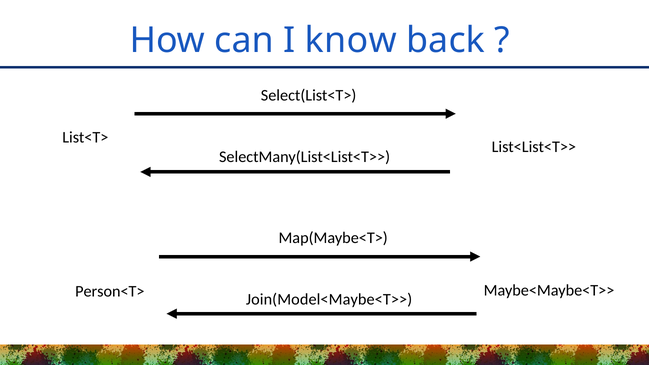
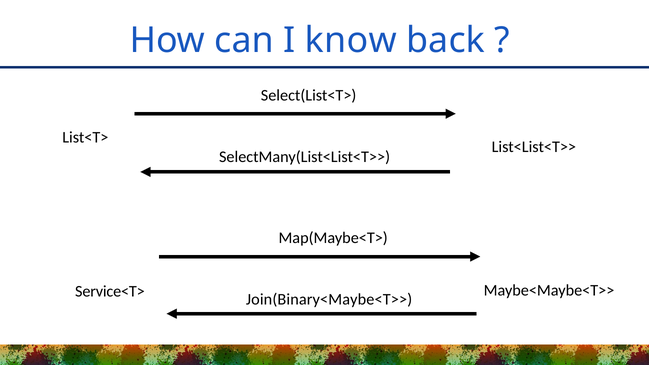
Person<T>: Person<T> -> Service<T> (110, 292)
Join(Model<Maybe<T>>: Join(Model<Maybe<T>> -> Join(Binary<Maybe<T>> (329, 300)
